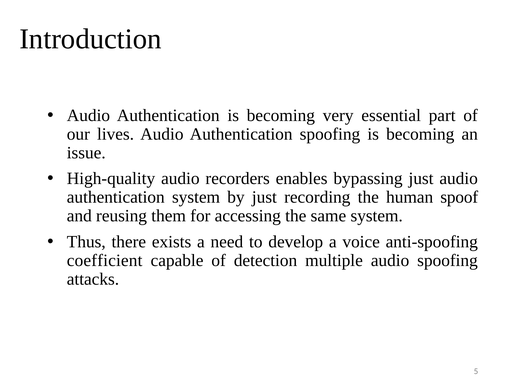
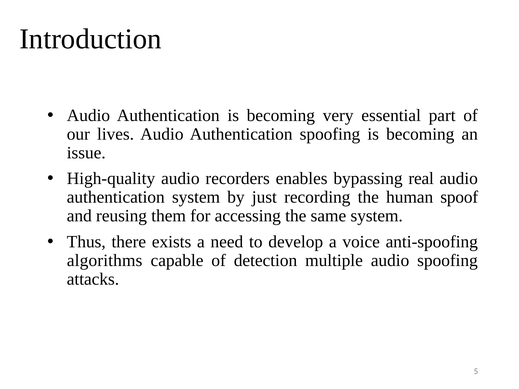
bypassing just: just -> real (421, 179)
coefficient: coefficient -> algorithms (105, 261)
